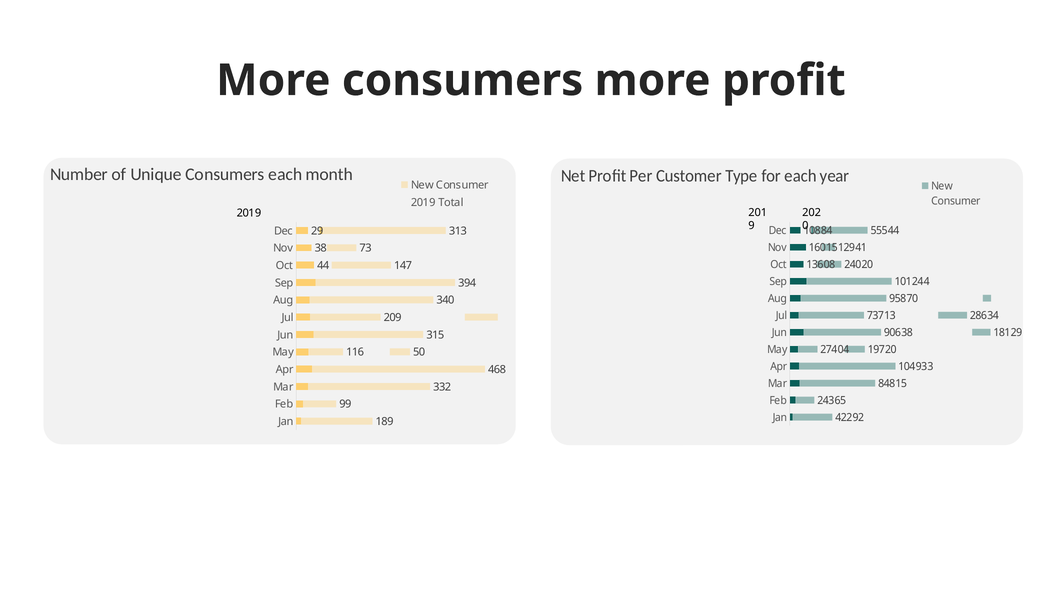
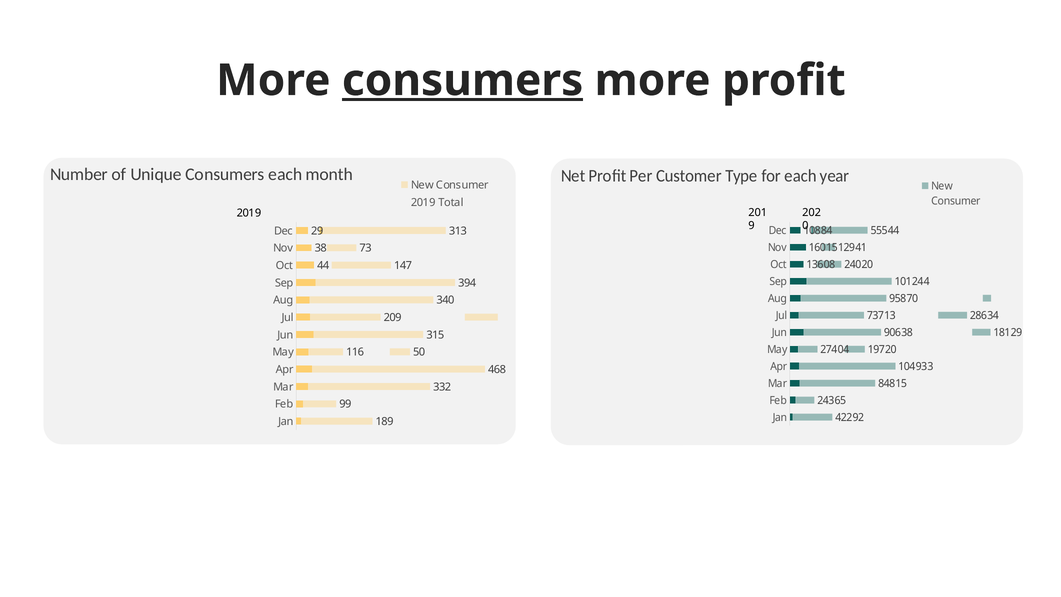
consumers underline: none -> present (463, 80)
